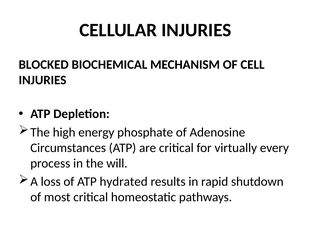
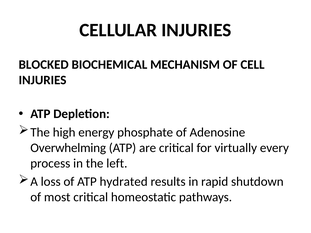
Circumstances: Circumstances -> Overwhelming (68, 148)
will: will -> left (117, 163)
